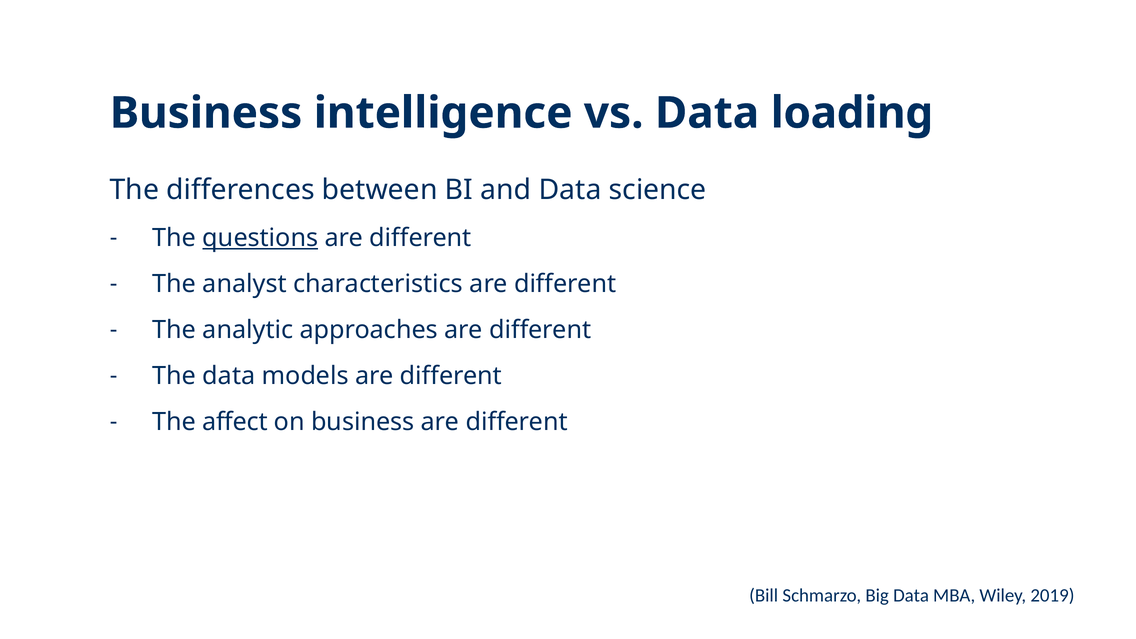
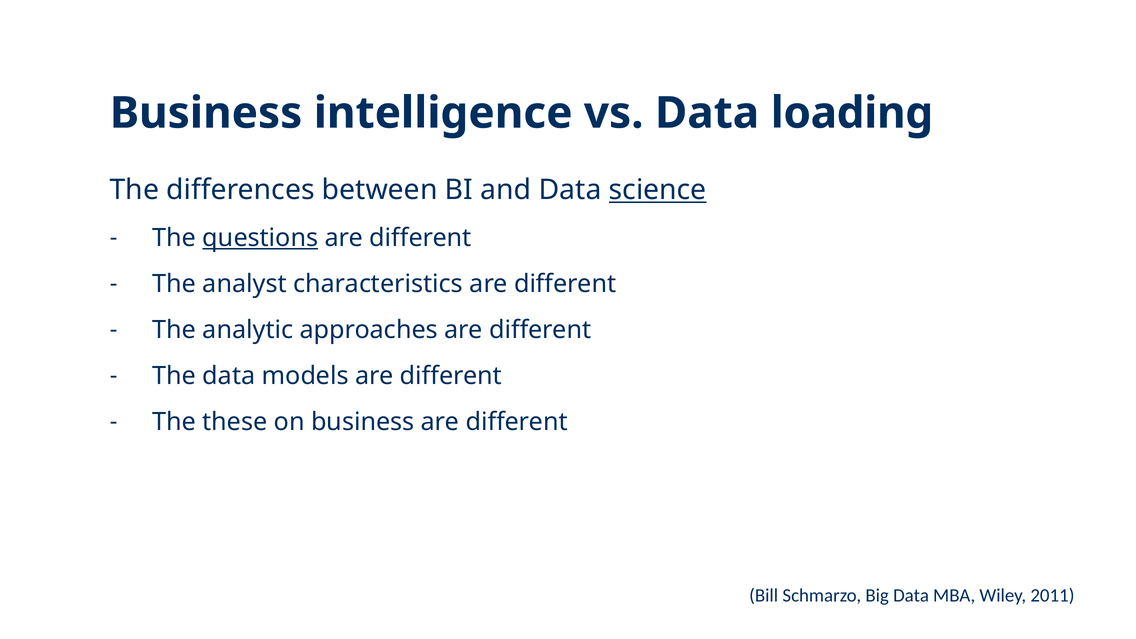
science underline: none -> present (658, 190)
affect: affect -> these (235, 422)
2019: 2019 -> 2011 (1052, 596)
